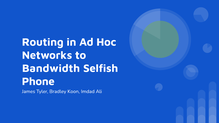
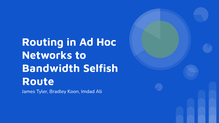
Phone: Phone -> Route (38, 82)
